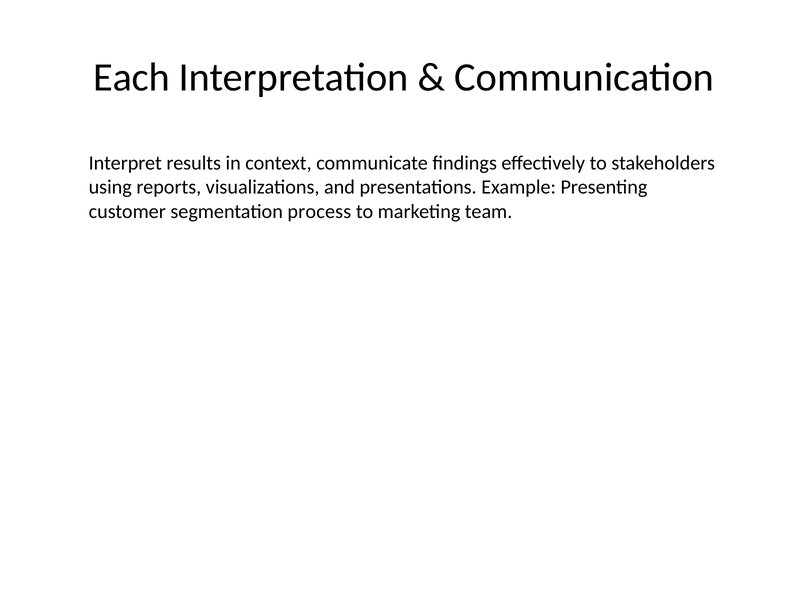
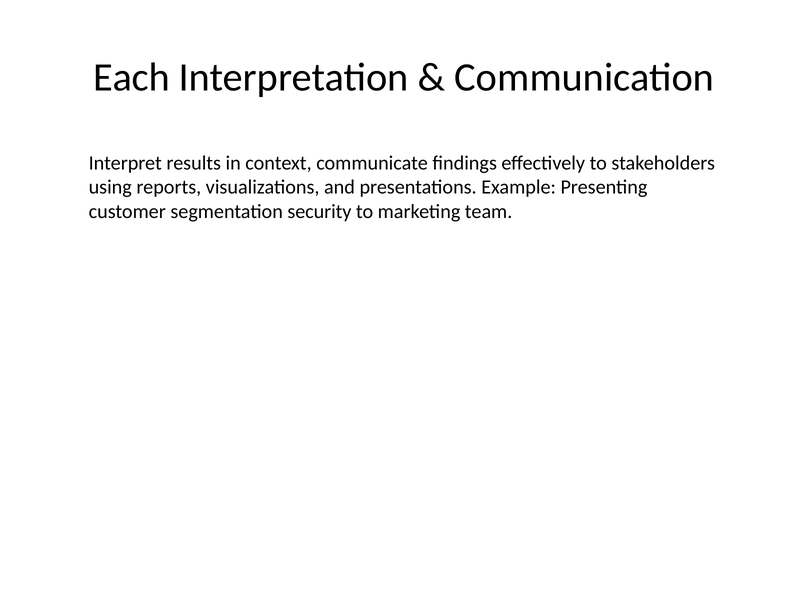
process: process -> security (319, 211)
